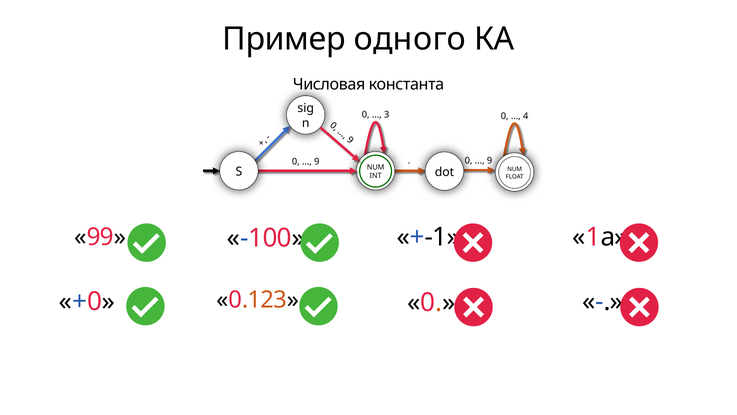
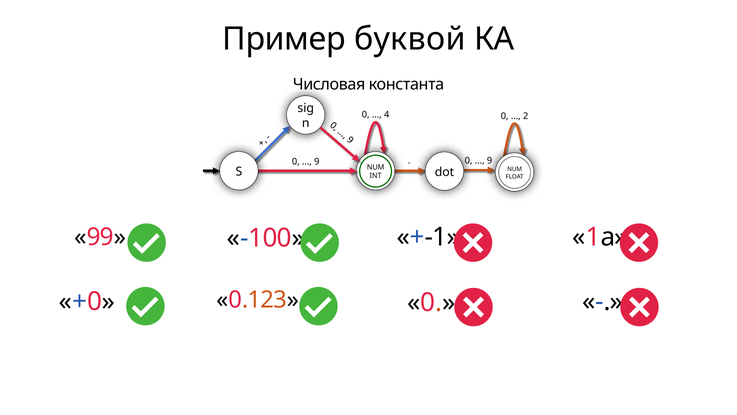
одного: одного -> буквой (410, 39)
3: 3 -> 4 (387, 115)
4: 4 -> 2 (526, 116)
